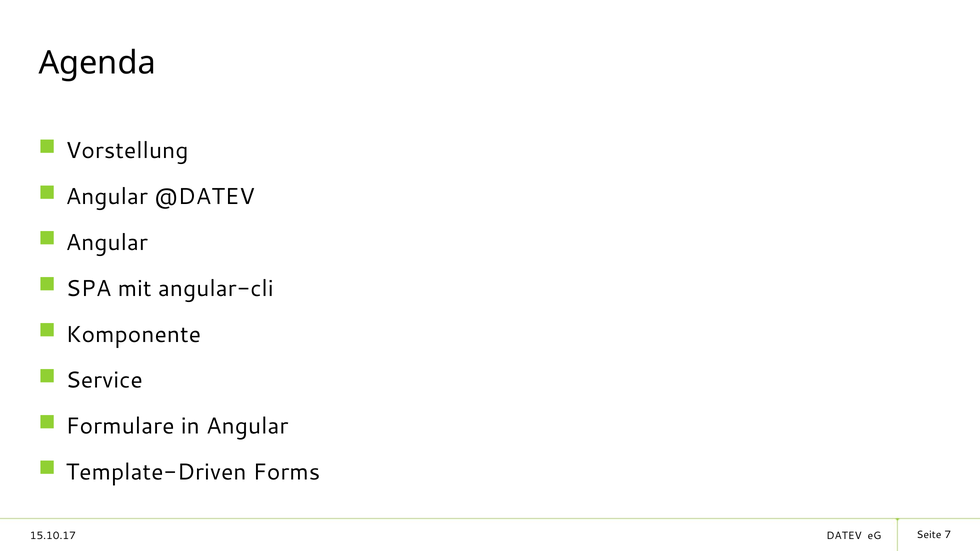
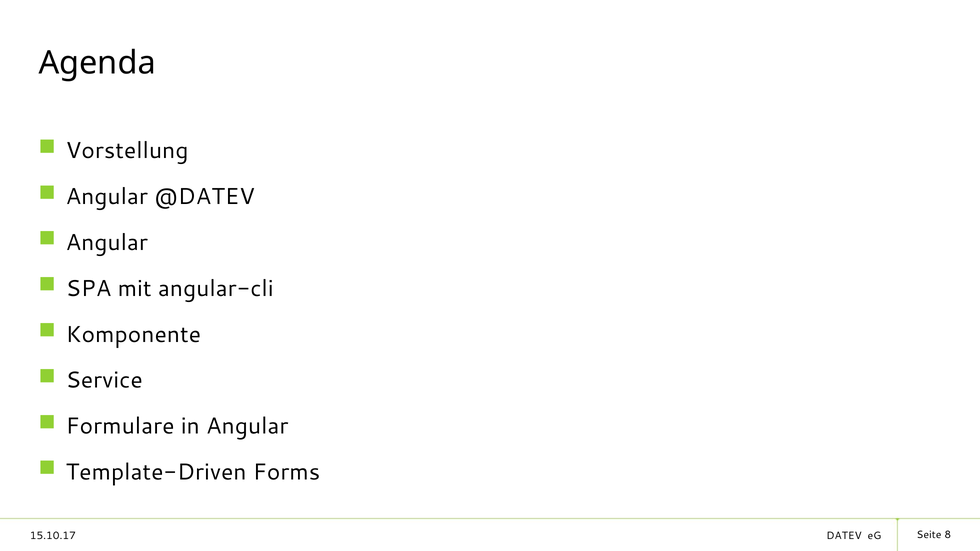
7: 7 -> 8 (948, 535)
